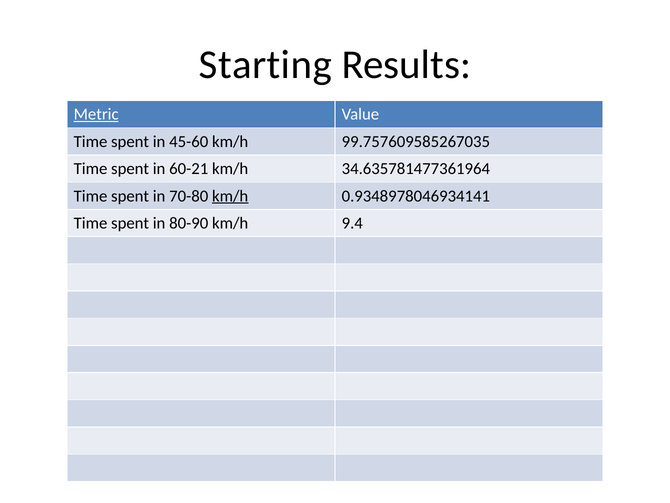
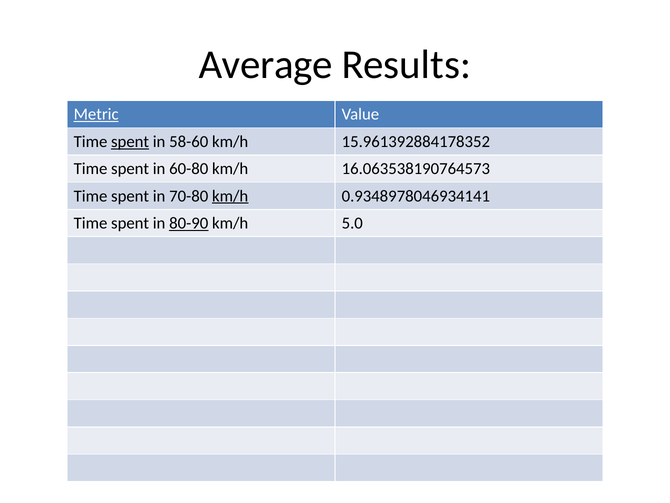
Starting: Starting -> Average (266, 65)
spent underline: none -> present (130, 141)
45-60: 45-60 -> 58-60 (189, 141)
99.757609585267035: 99.757609585267035 -> 15.961392884178352 (416, 141)
60-21: 60-21 -> 60-80 (189, 169)
34.635781477361964: 34.635781477361964 -> 16.063538190764573 (416, 169)
80-90 underline: none -> present (189, 223)
9.4: 9.4 -> 5.0 (352, 223)
